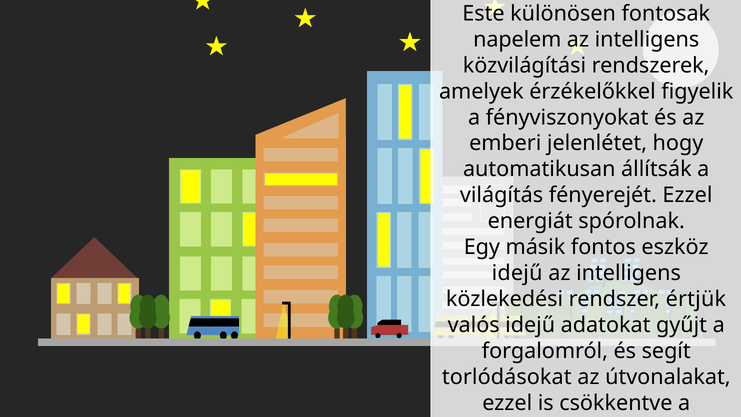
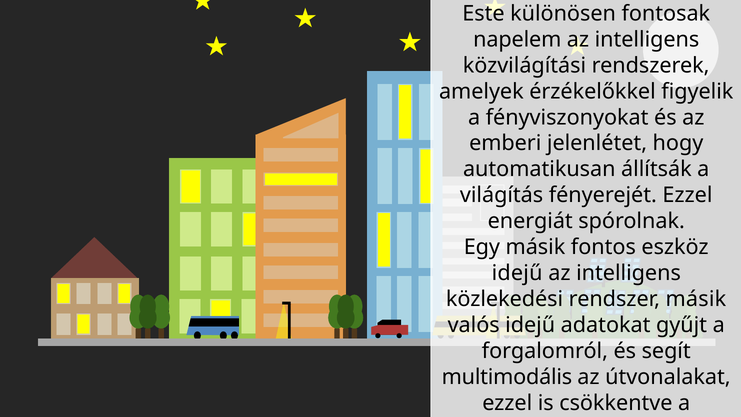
rendszer értjük: értjük -> másik (696, 299)
torlódásokat: torlódásokat -> multimodális (507, 377)
